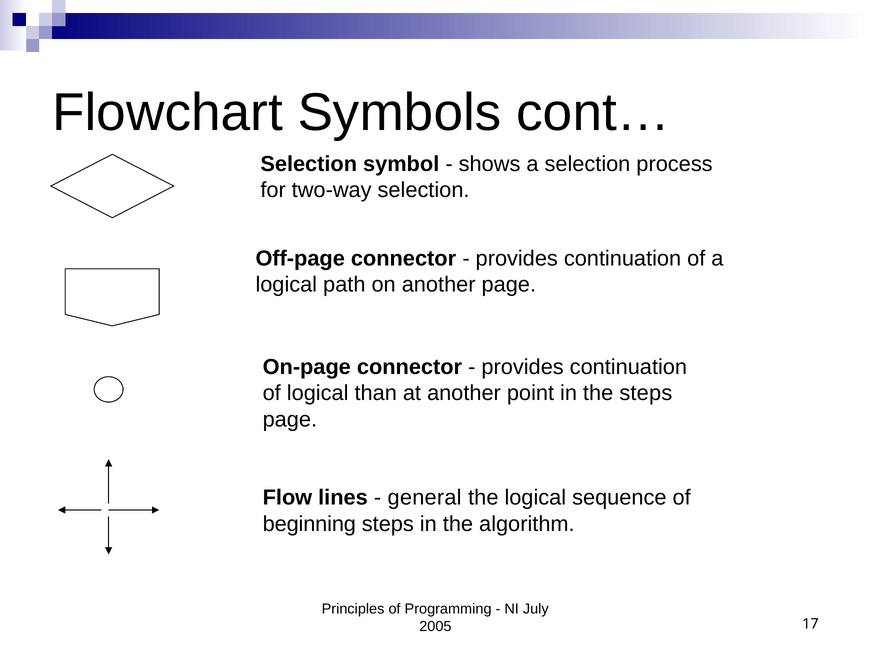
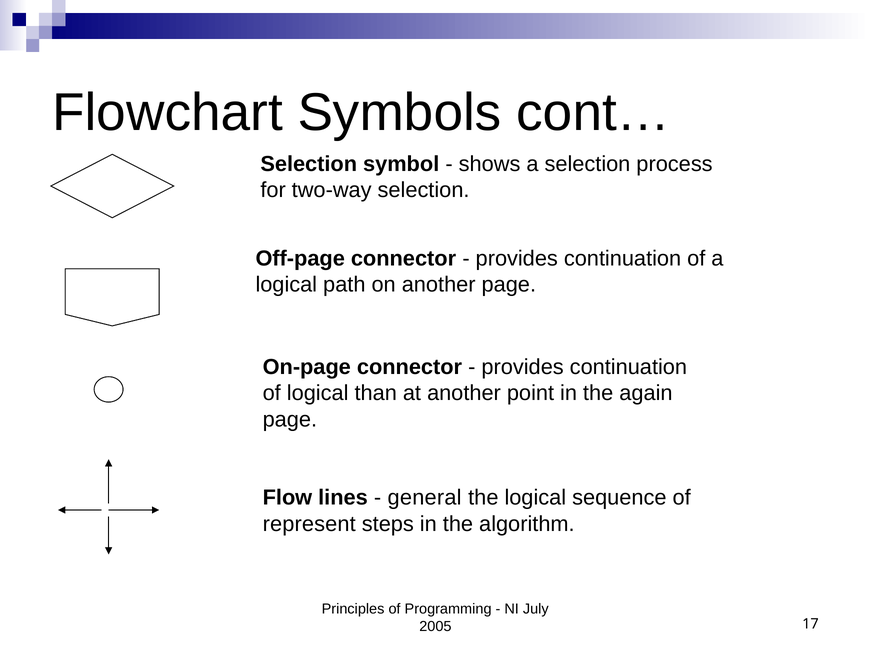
the steps: steps -> again (646, 393)
beginning: beginning -> represent (309, 524)
